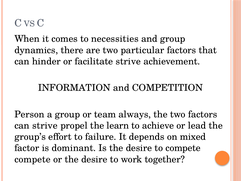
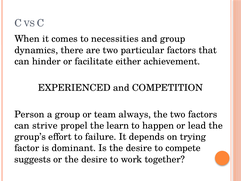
facilitate strive: strive -> either (128, 61)
INFORMATION: INFORMATION -> EXPERIENCED (74, 88)
achieve: achieve -> happen (158, 125)
mixed: mixed -> trying (193, 137)
compete: compete -> suggests (33, 159)
